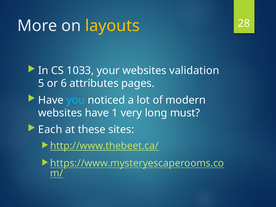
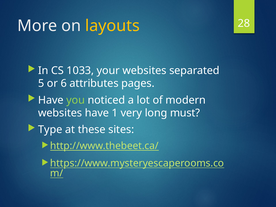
validation: validation -> separated (194, 71)
you colour: light blue -> light green (76, 100)
Each: Each -> Type (50, 130)
